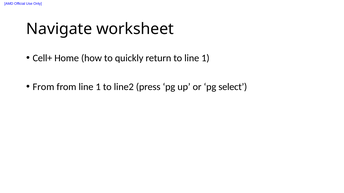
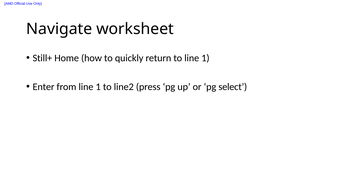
Cell+: Cell+ -> Still+ (42, 58)
From: From -> Enter (44, 87)
